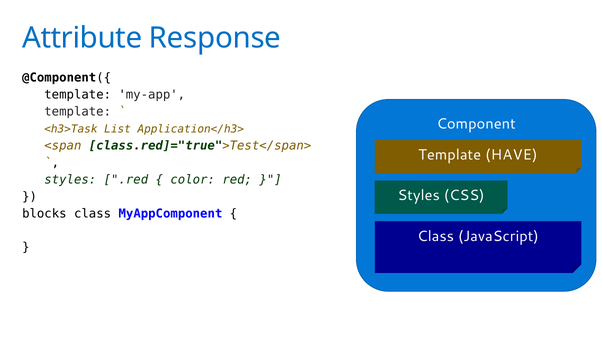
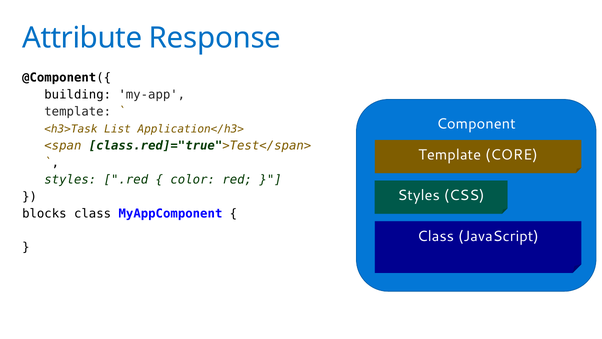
template: template -> building (78, 94)
HAVE: HAVE -> CORE (511, 155)
